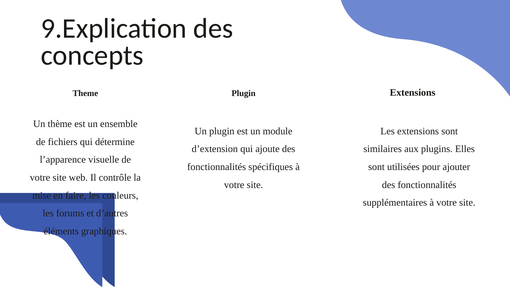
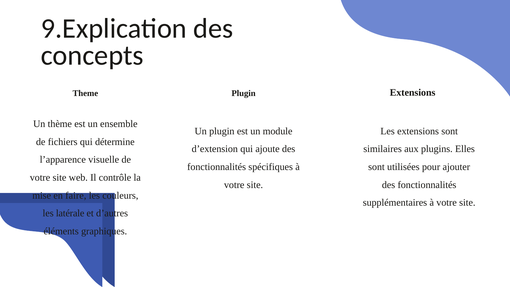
forums: forums -> latérale (70, 213)
